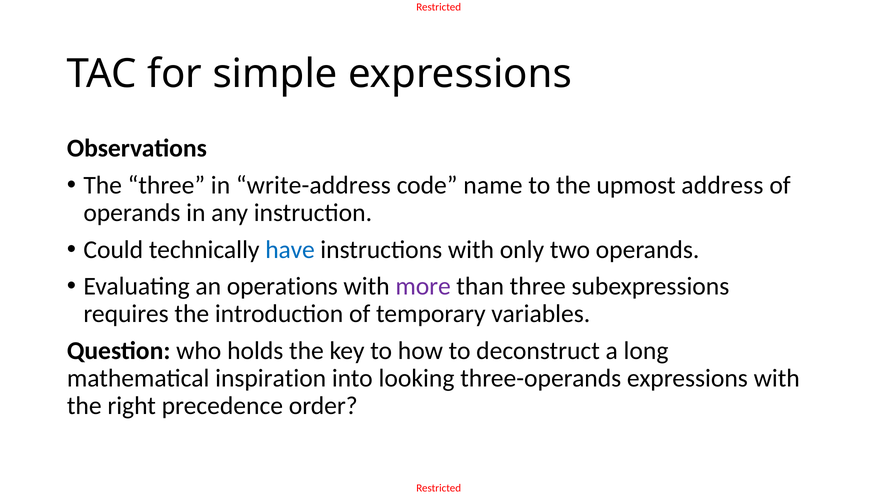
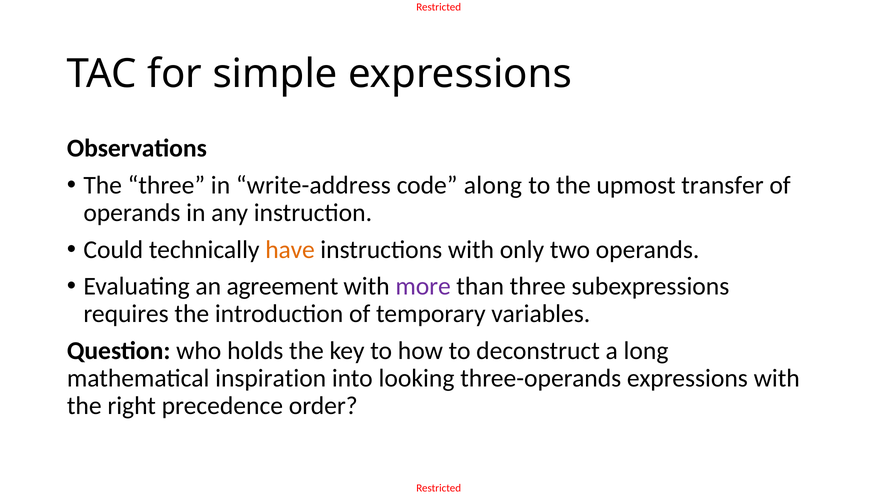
name: name -> along (493, 185)
address: address -> transfer (723, 185)
have colour: blue -> orange (290, 250)
operations: operations -> agreement (282, 286)
